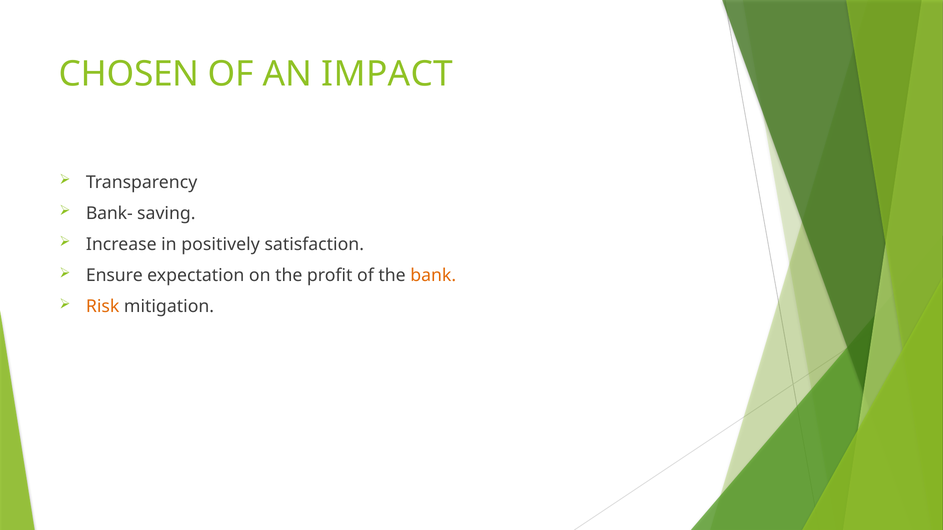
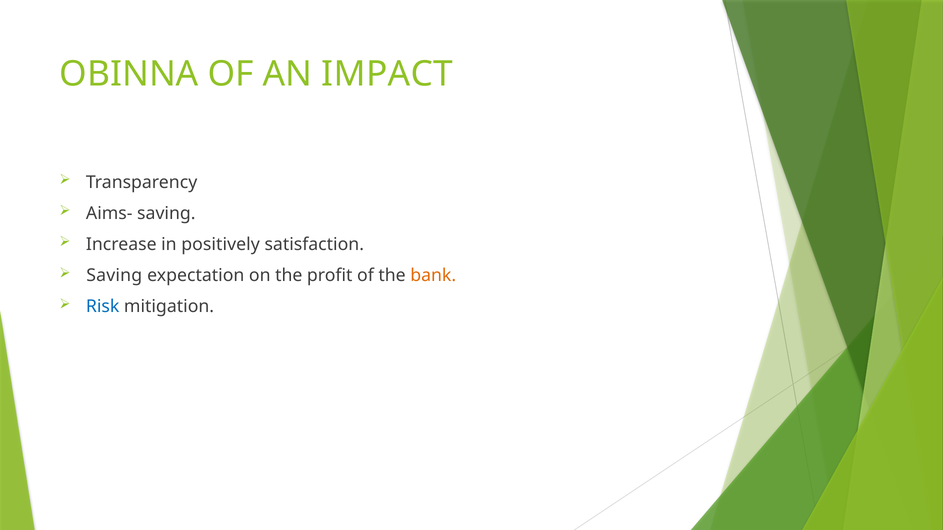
CHOSEN: CHOSEN -> OBINNA (129, 74)
Bank-: Bank- -> Aims- (109, 214)
Ensure: Ensure -> Saving (114, 276)
Risk colour: orange -> blue (103, 307)
